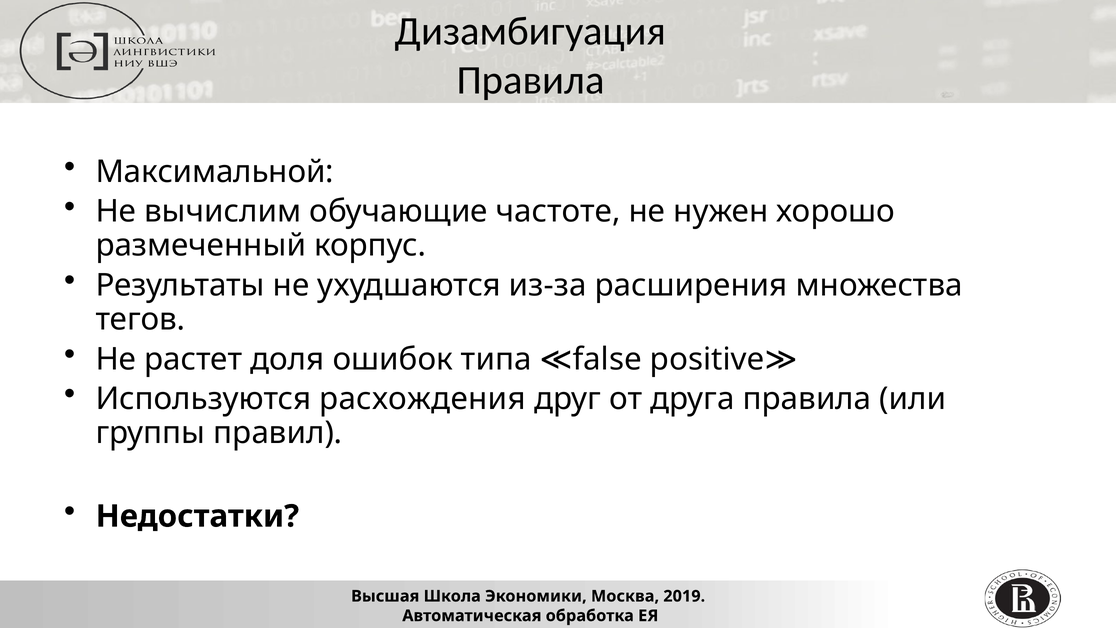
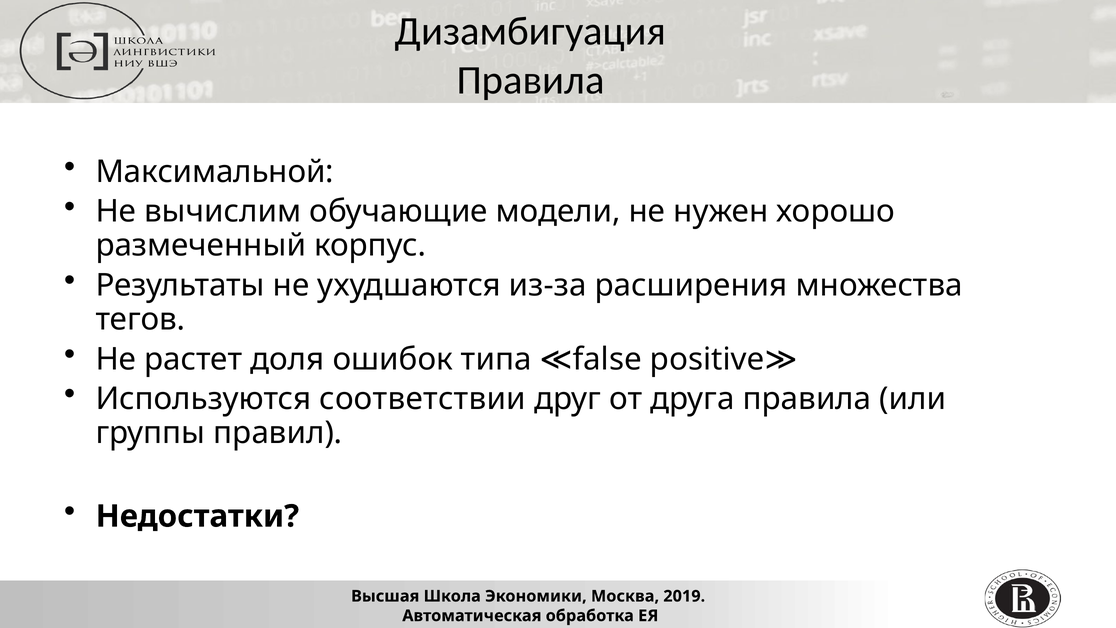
частоте: частоте -> модели (558, 212)
расхождения: расхождения -> соответствии (423, 399)
